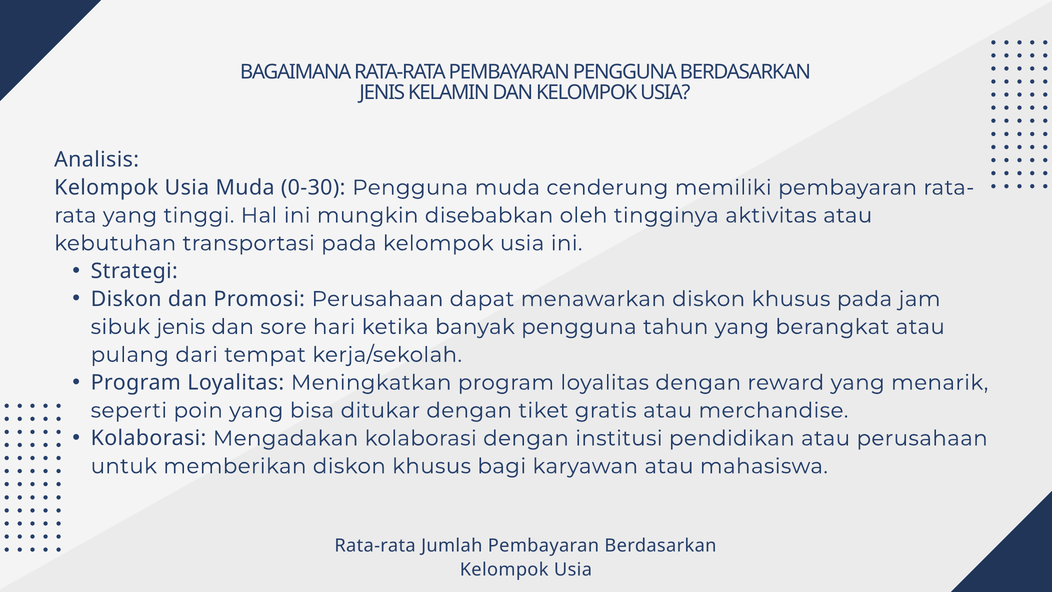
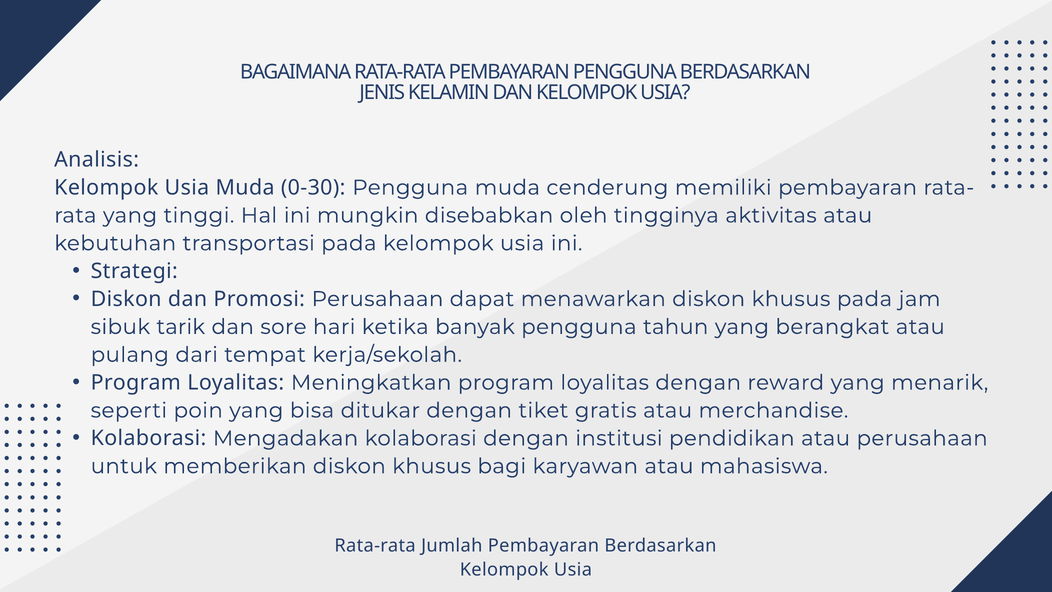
sibuk jenis: jenis -> tarik (181, 327)
